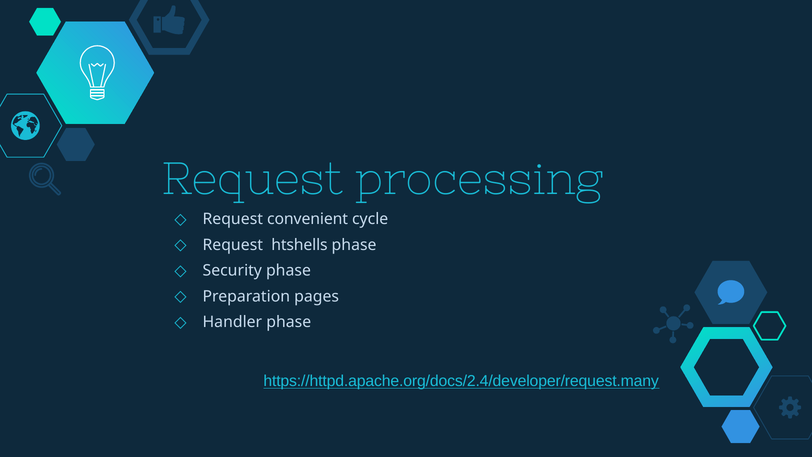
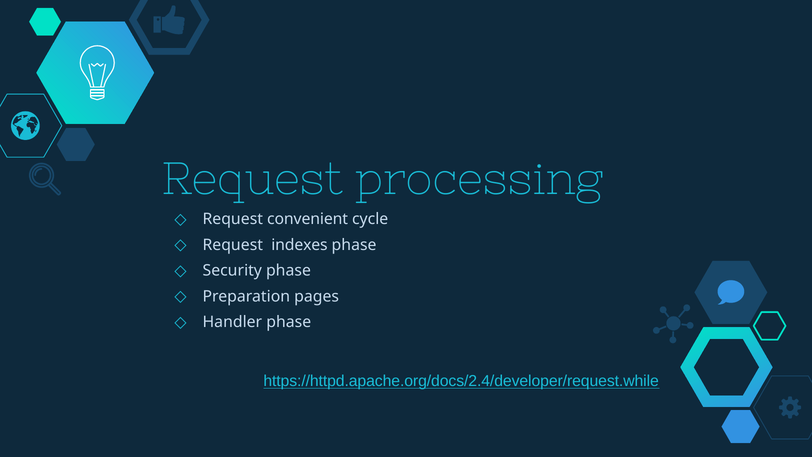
htshells: htshells -> indexes (299, 245)
https://httpd.apache.org/docs/2.4/developer/request.many: https://httpd.apache.org/docs/2.4/developer/request.many -> https://httpd.apache.org/docs/2.4/developer/request.while (461, 381)
